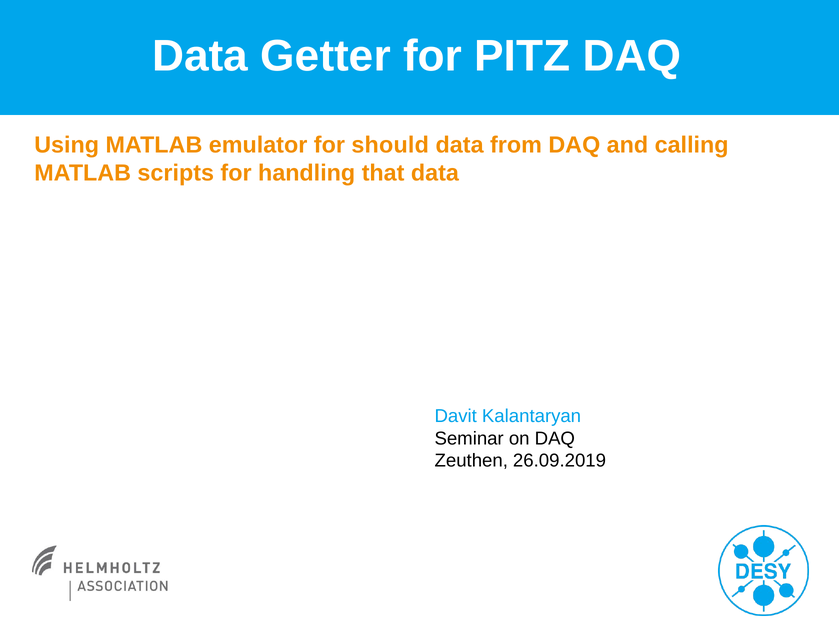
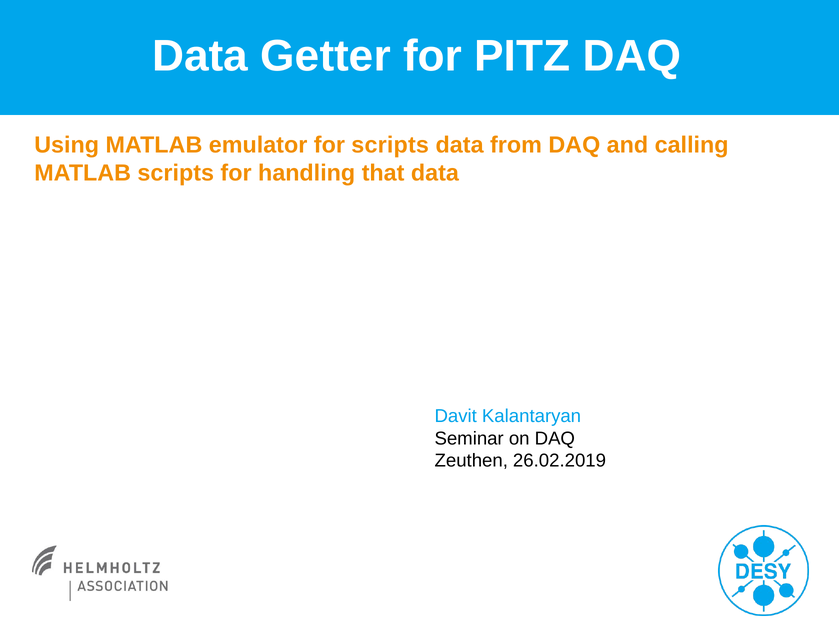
for should: should -> scripts (390, 145)
26.09.2019: 26.09.2019 -> 26.02.2019 (560, 461)
